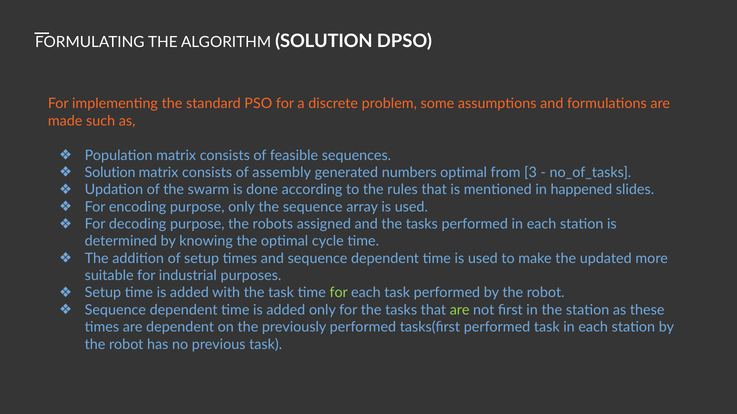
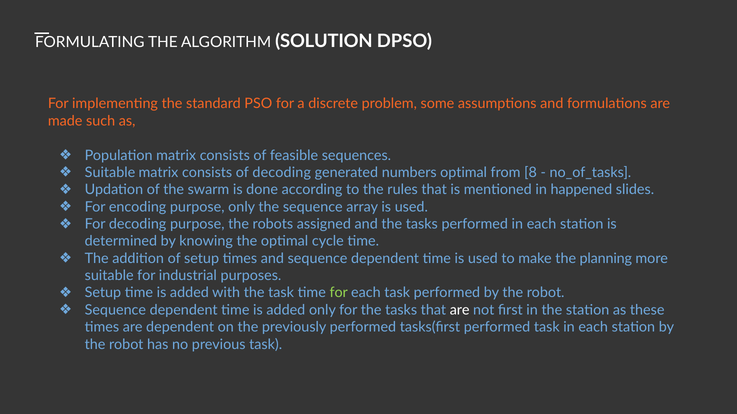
Solution: Solution -> Suitable (110, 173)
of assembly: assembly -> decoding (282, 173)
3: 3 -> 8 (531, 173)
updated: updated -> planning (606, 259)
are colour: light green -> white (460, 310)
